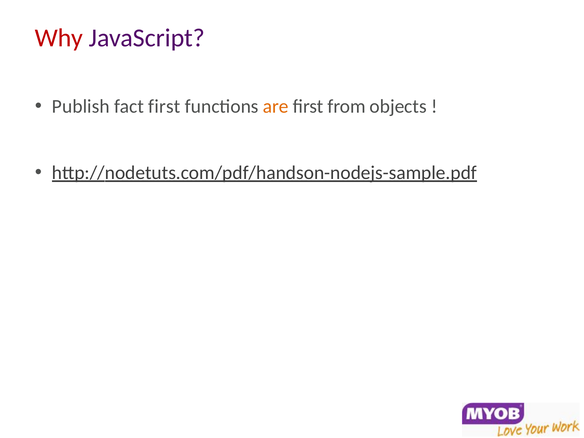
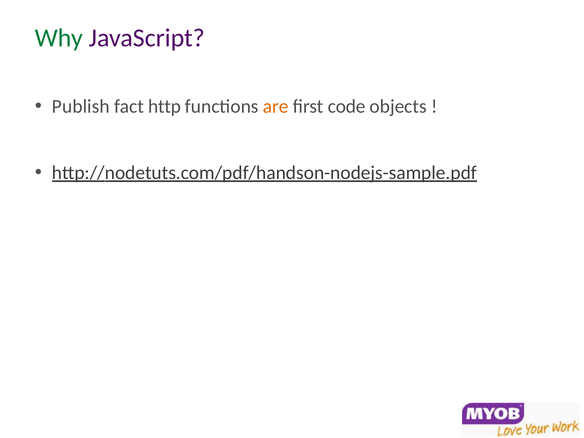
Why colour: red -> green (59, 38)
fact first: first -> http (165, 107)
from: from -> code (347, 107)
